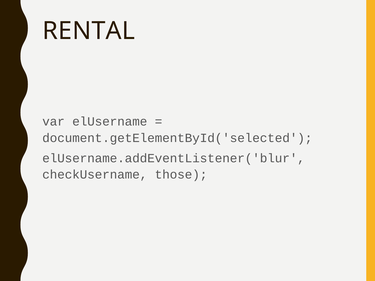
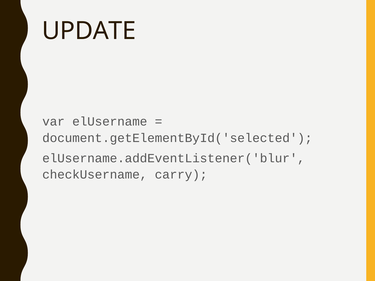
RENTAL: RENTAL -> UPDATE (89, 31)
those: those -> carry (181, 175)
